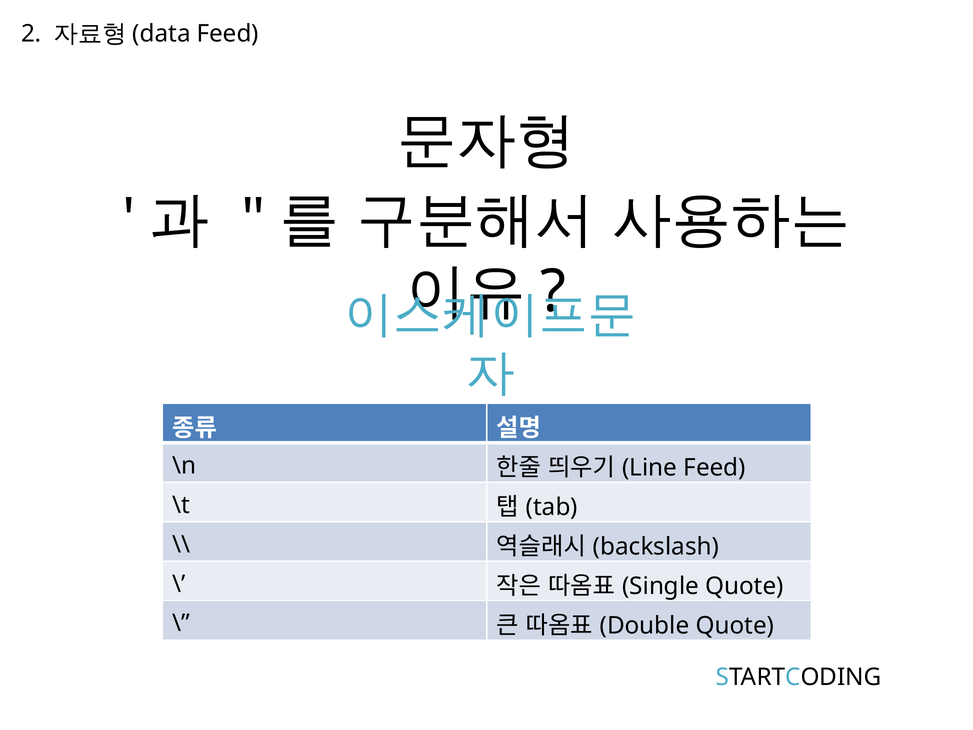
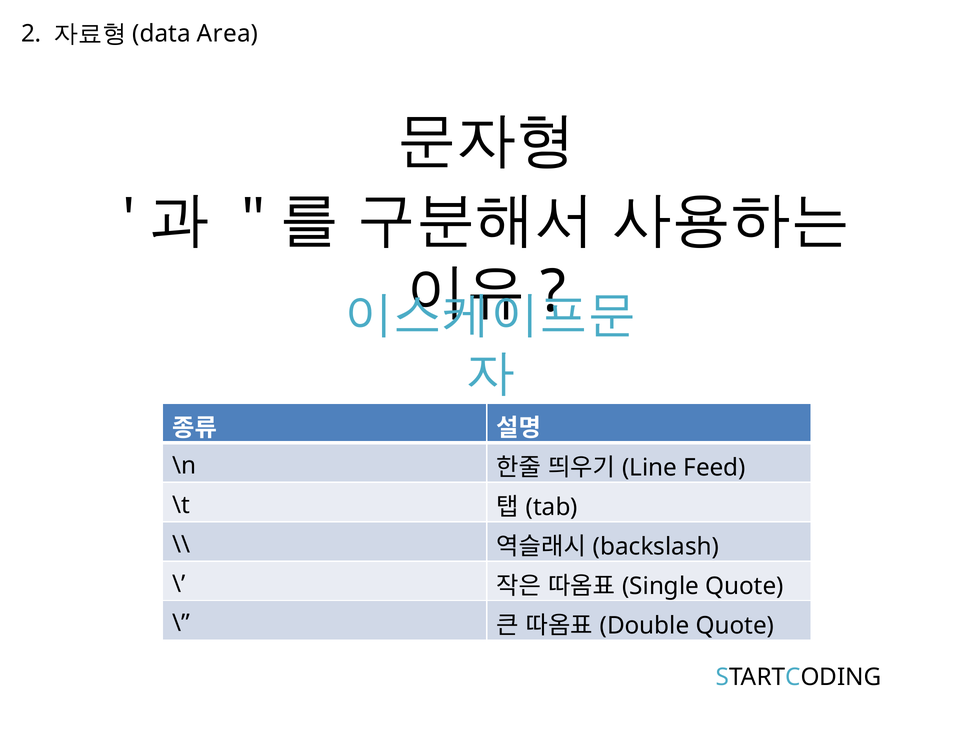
Feed: Feed -> Area (228, 33)
